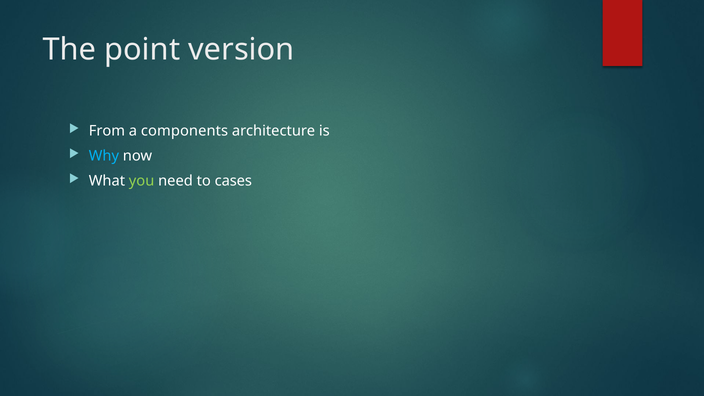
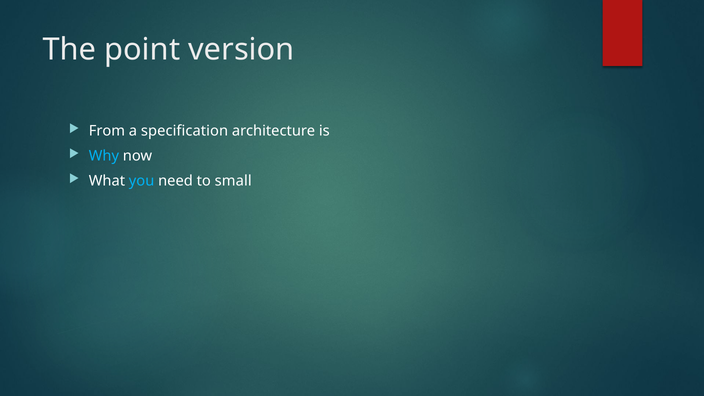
components: components -> specification (185, 131)
you colour: light green -> light blue (142, 181)
cases: cases -> small (233, 181)
